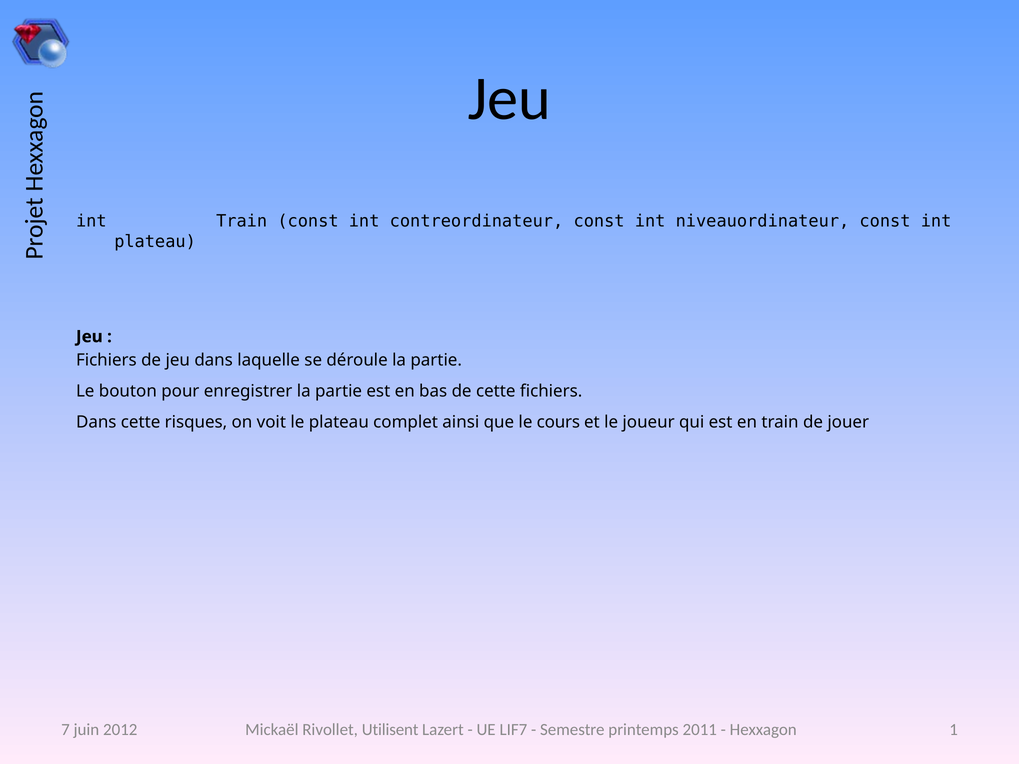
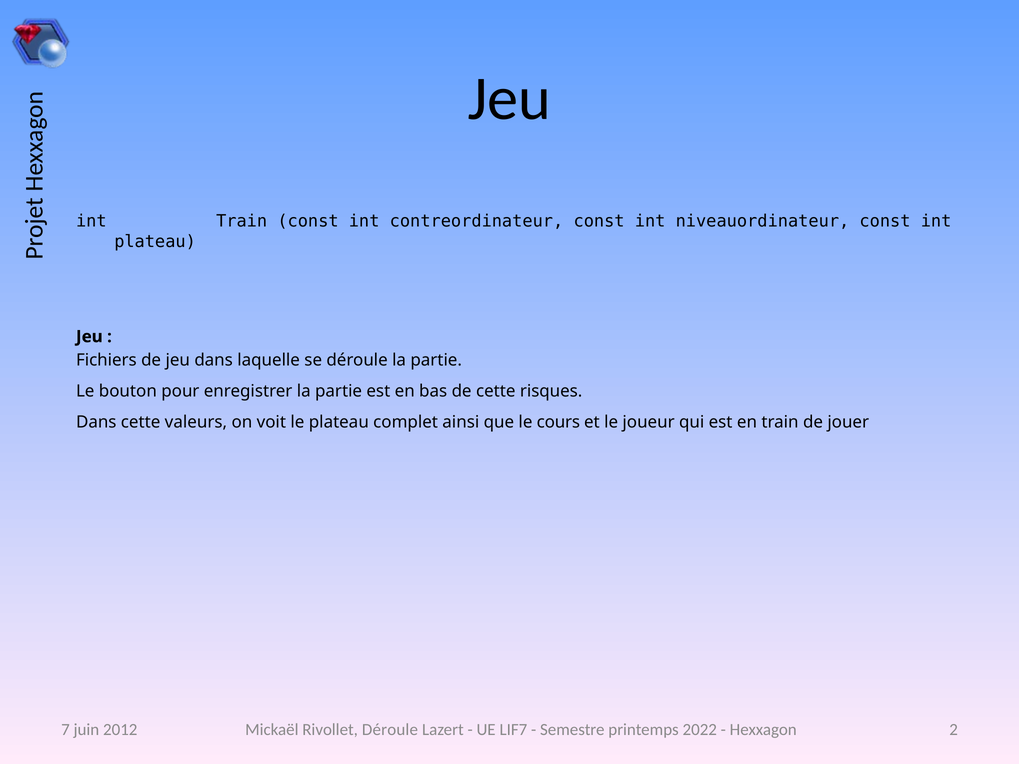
cette fichiers: fichiers -> risques (551, 391)
risques: risques -> valeurs (196, 422)
Rivollet Utilisent: Utilisent -> Déroule (390, 730)
2011: 2011 -> 2022 (700, 730)
1: 1 -> 2 (954, 730)
